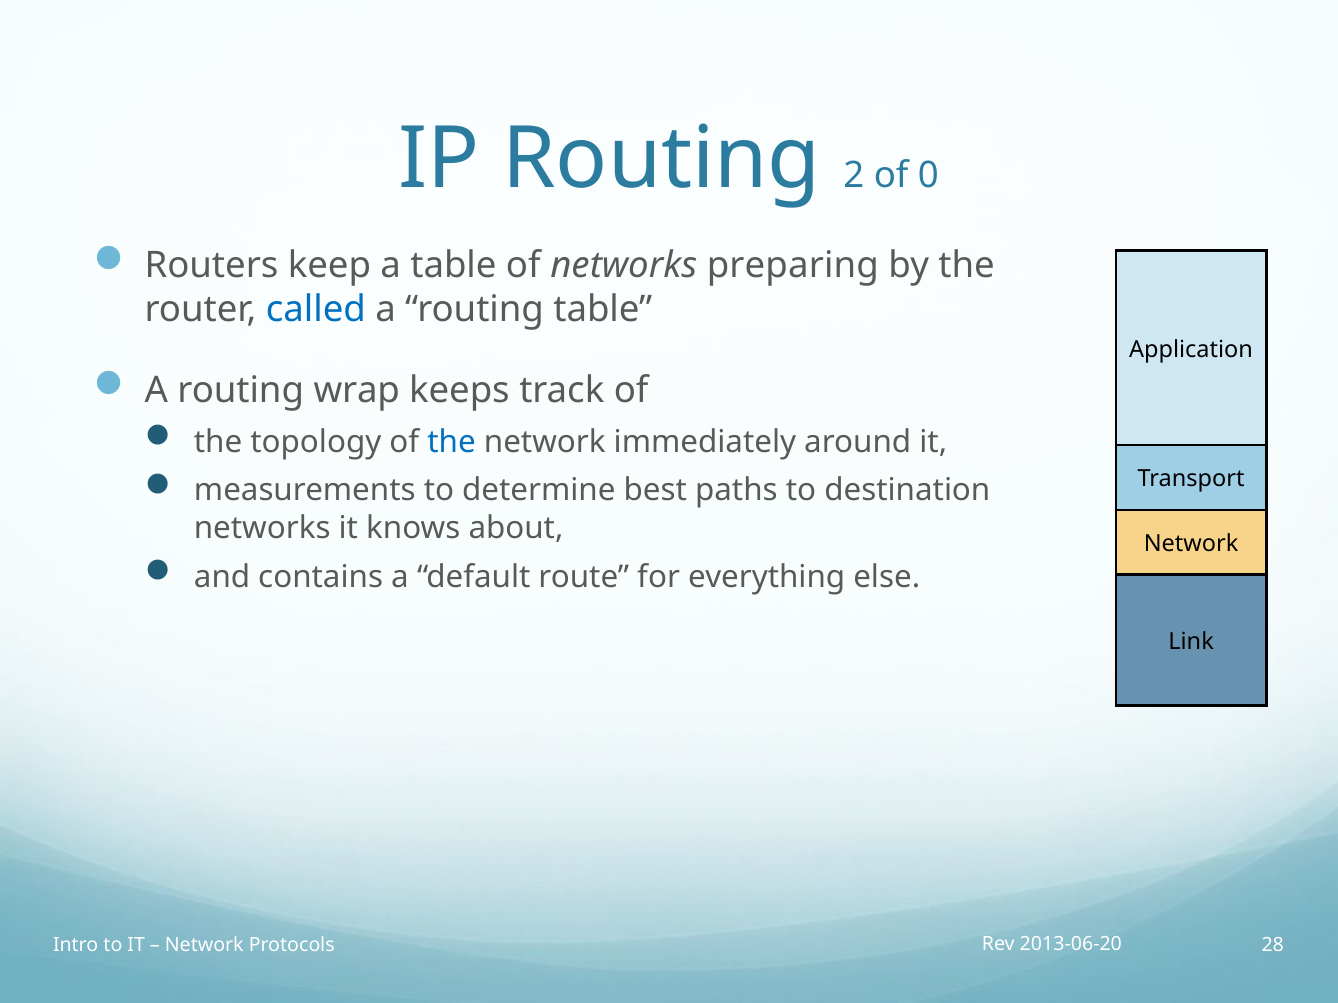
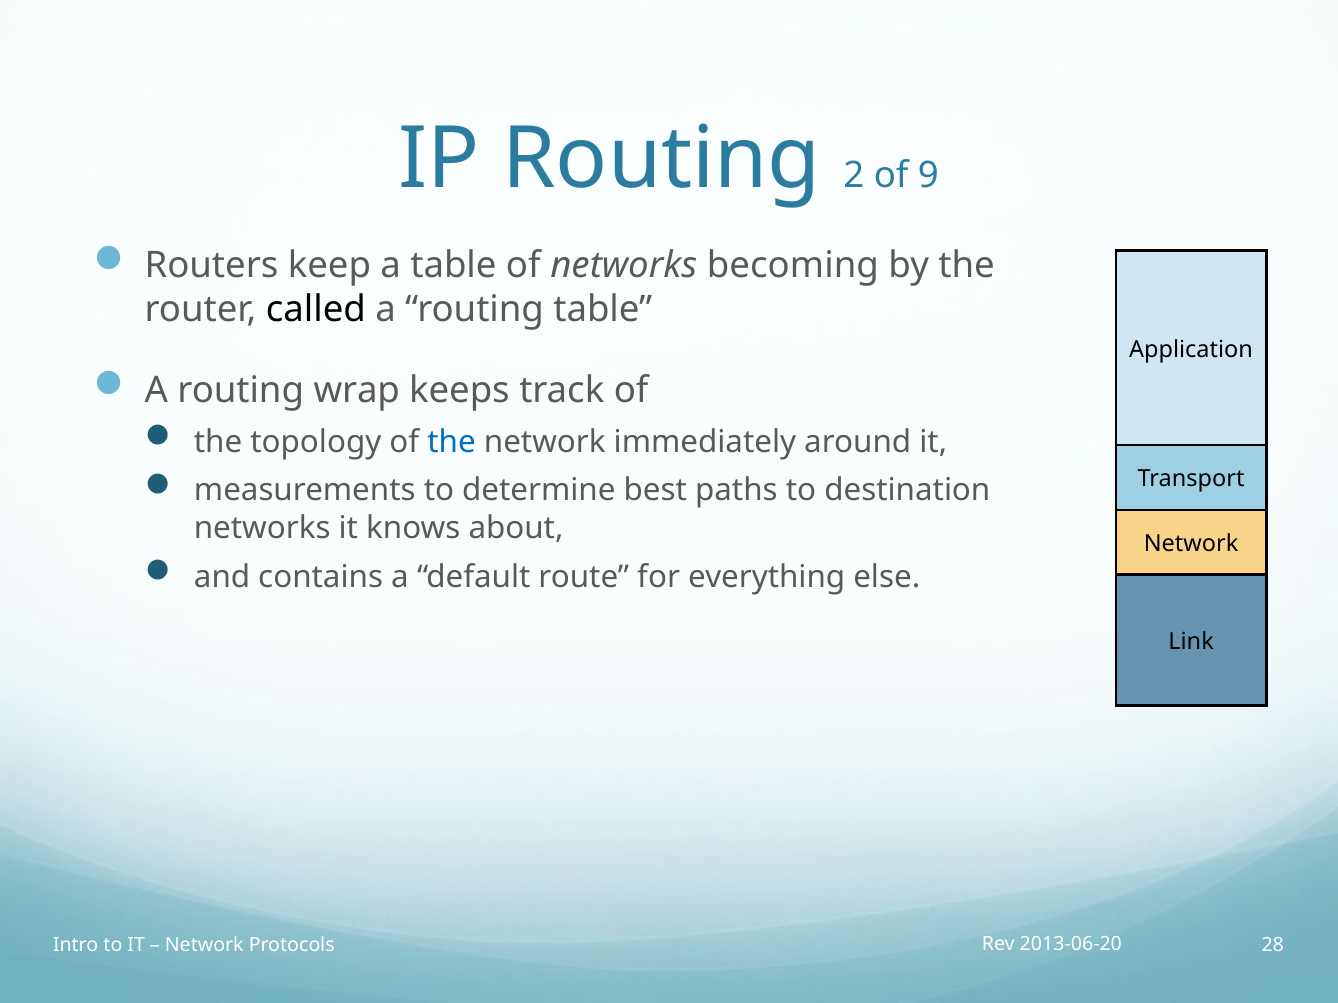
0: 0 -> 9 (928, 175)
preparing: preparing -> becoming (793, 265)
called colour: blue -> black (316, 309)
